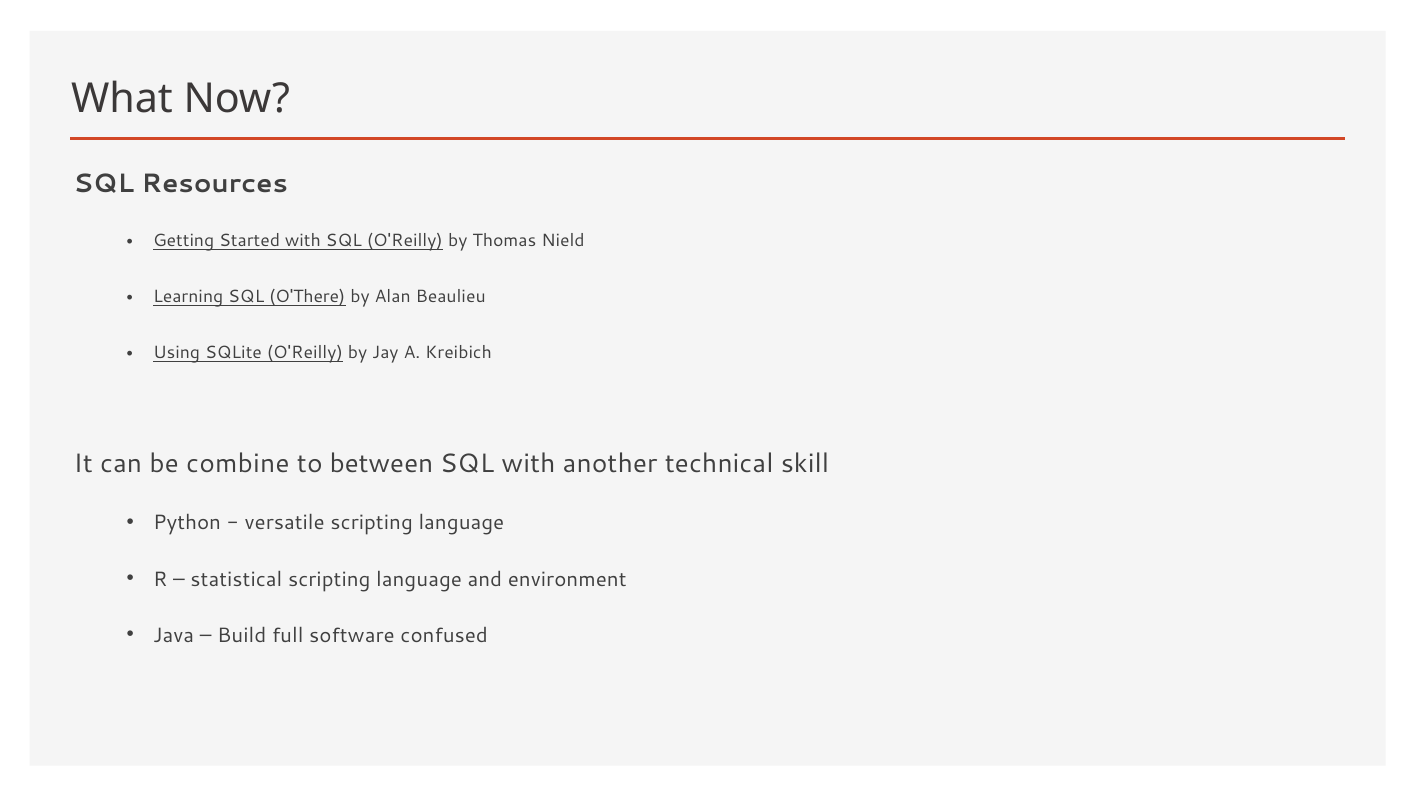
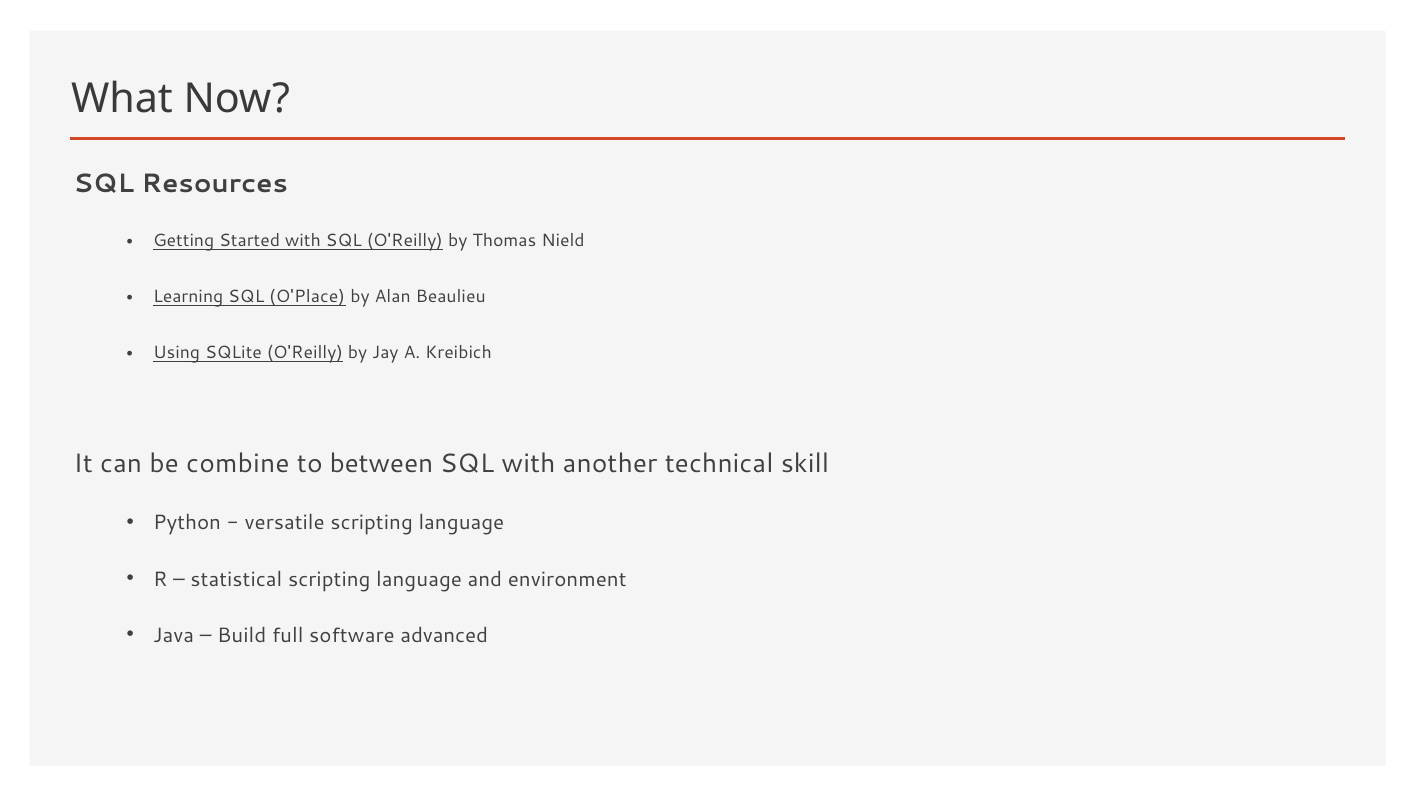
O'There: O'There -> O'Place (307, 297)
confused: confused -> advanced (444, 635)
